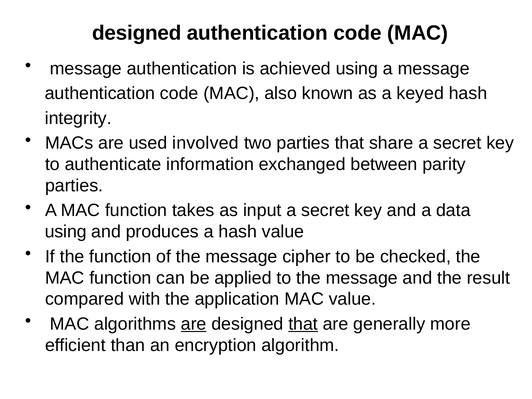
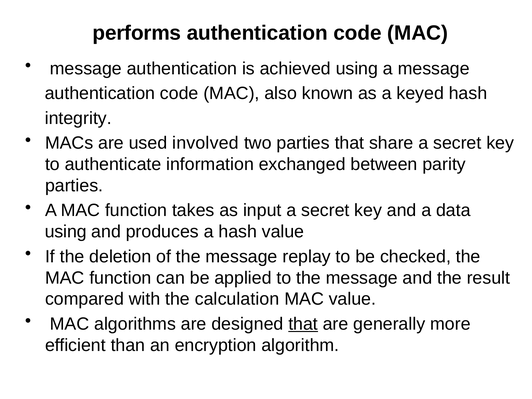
designed: designed -> performs (137, 33)
the function: function -> deletion (120, 257)
cipher: cipher -> replay (307, 257)
application: application -> calculation (237, 299)
are underline: present -> none (194, 324)
